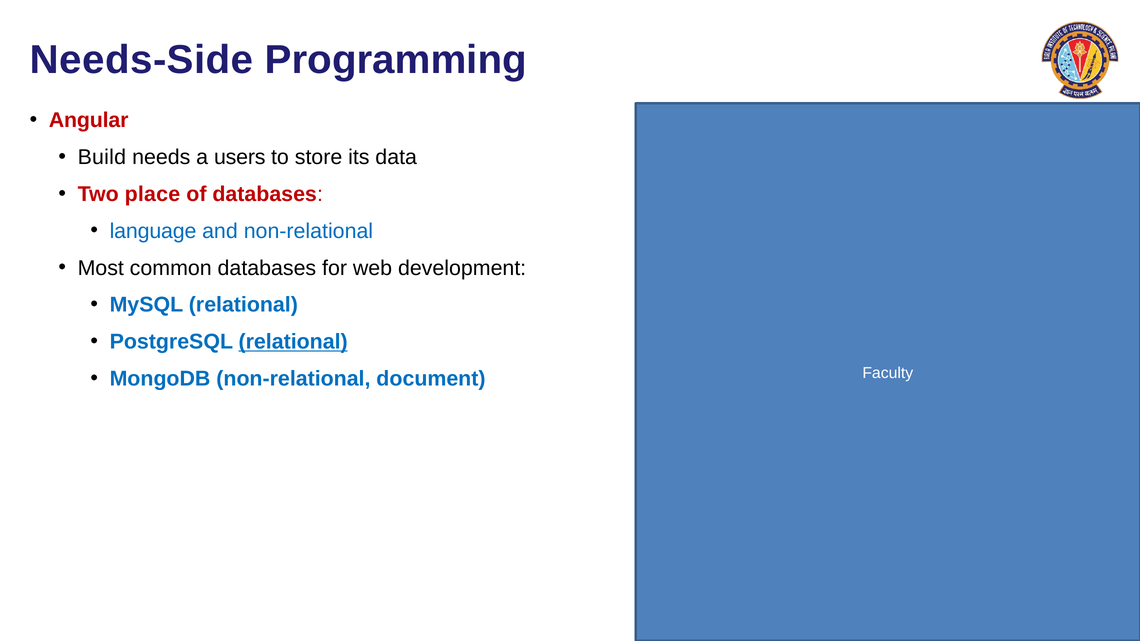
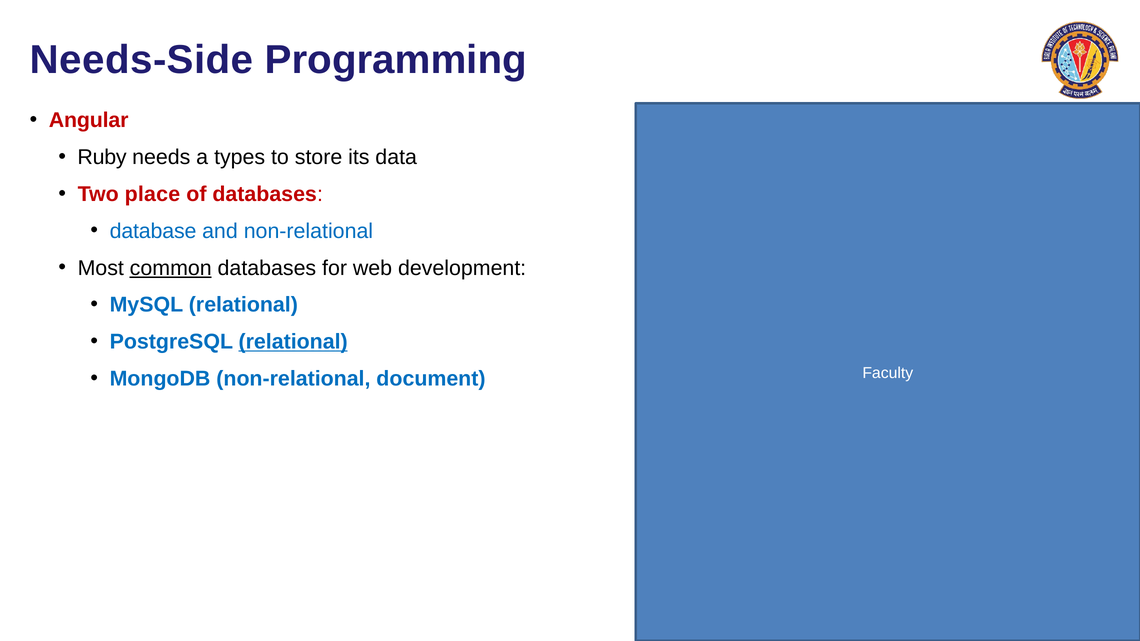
Build: Build -> Ruby (102, 157)
users: users -> types (240, 157)
language: language -> database (153, 231)
common underline: none -> present (171, 268)
